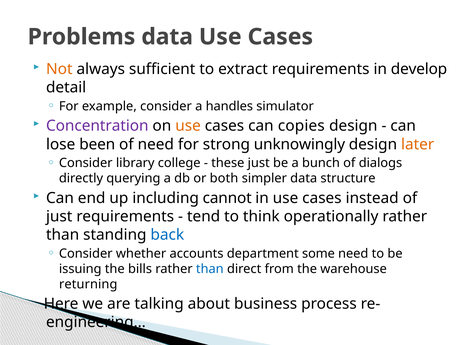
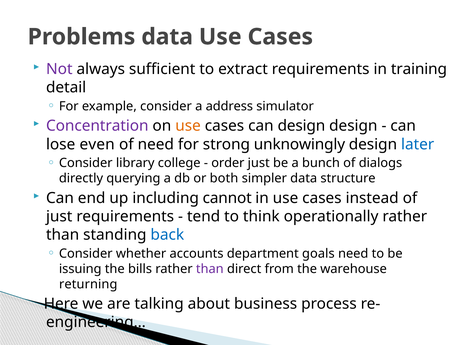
Not colour: orange -> purple (59, 69)
develop: develop -> training (419, 69)
handles: handles -> address (229, 107)
can copies: copies -> design (301, 126)
been: been -> even (97, 145)
later colour: orange -> blue (418, 145)
these: these -> order (228, 163)
some: some -> goals (318, 254)
than colour: blue -> purple (210, 269)
